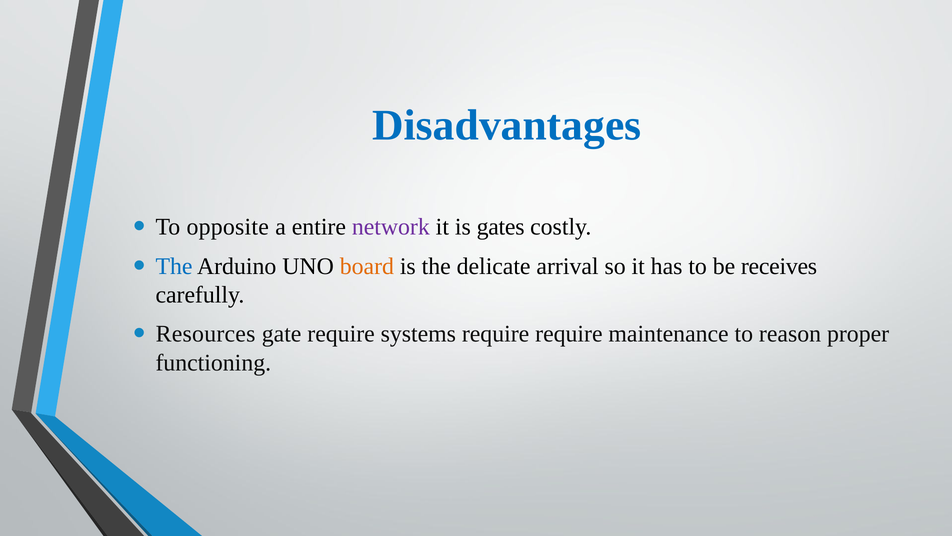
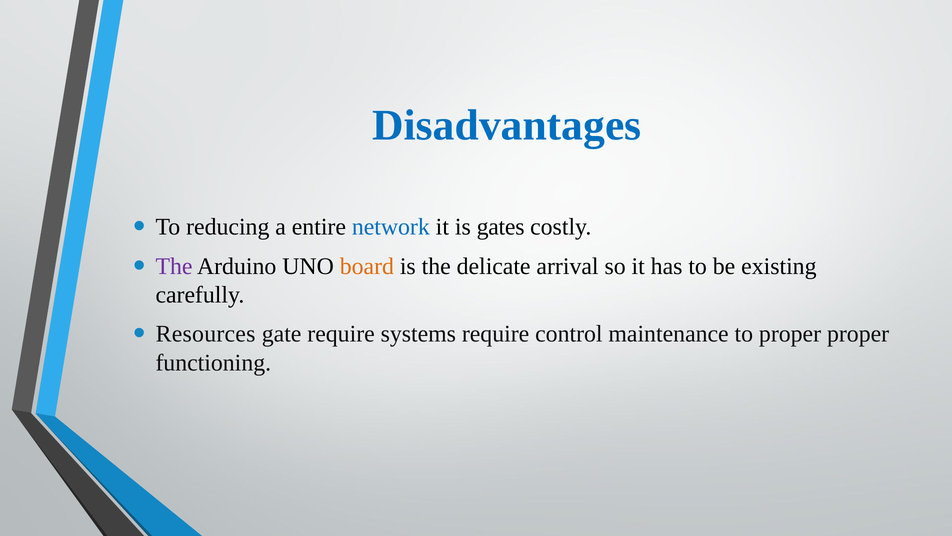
opposite: opposite -> reducing (228, 227)
network colour: purple -> blue (391, 227)
The colour: blue -> purple (174, 266)
receives: receives -> existing (779, 266)
require require: require -> control (569, 334)
to reason: reason -> proper (790, 334)
